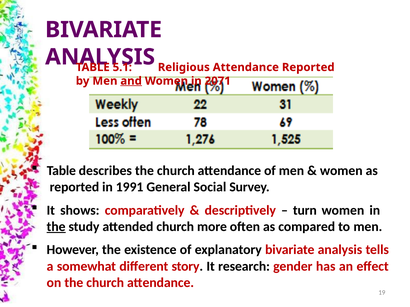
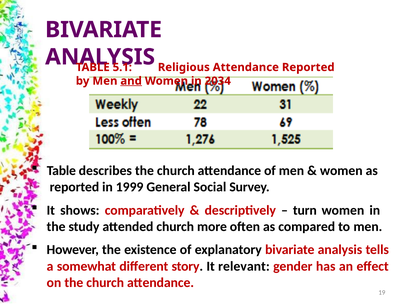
2071: 2071 -> 2034 (218, 81)
1991: 1991 -> 1999 (130, 187)
the underline: present -> none (56, 227)
research: research -> relevant (244, 267)
